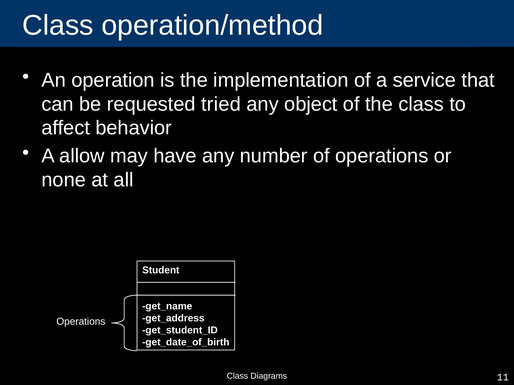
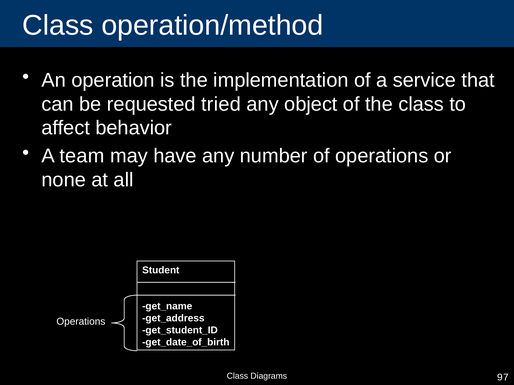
allow: allow -> team (82, 156)
11: 11 -> 97 (503, 378)
